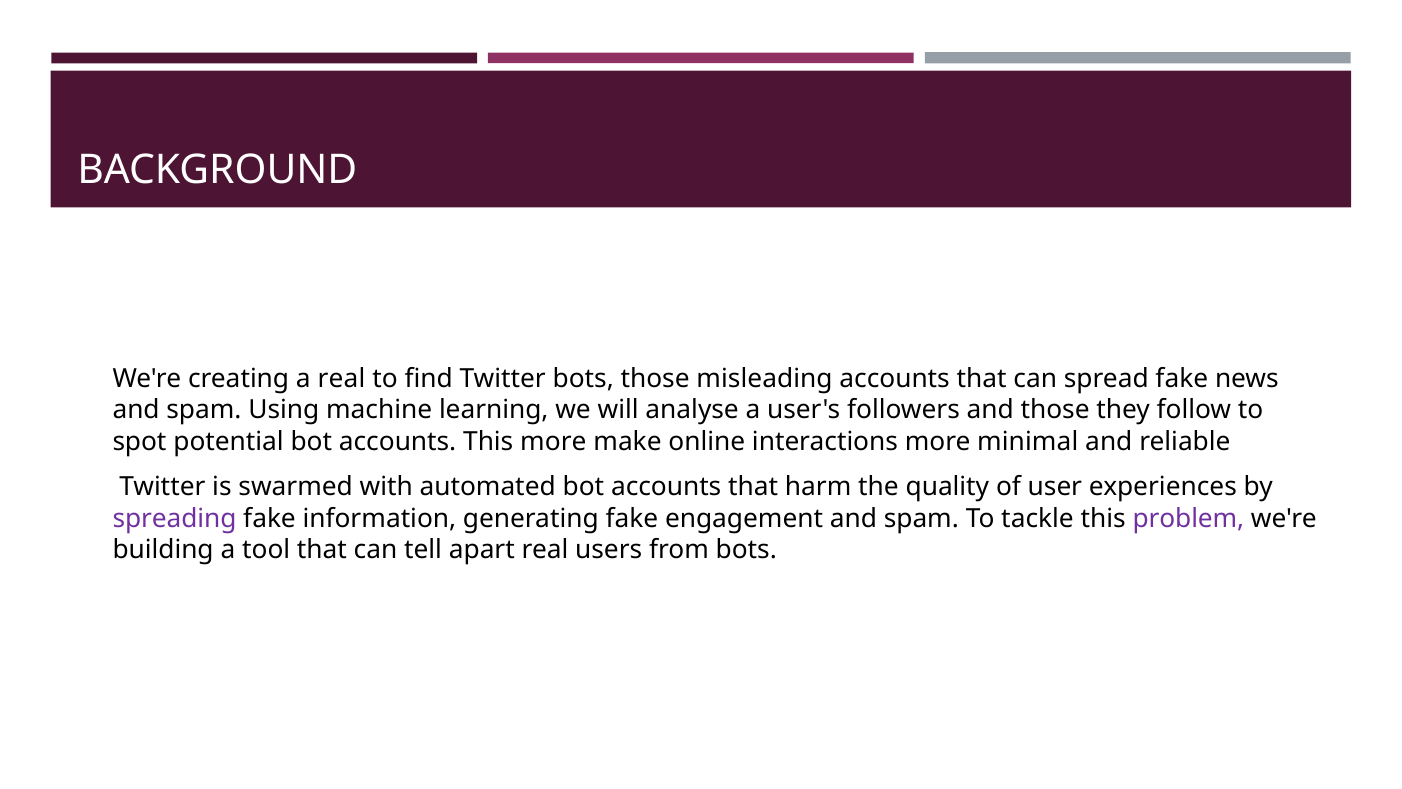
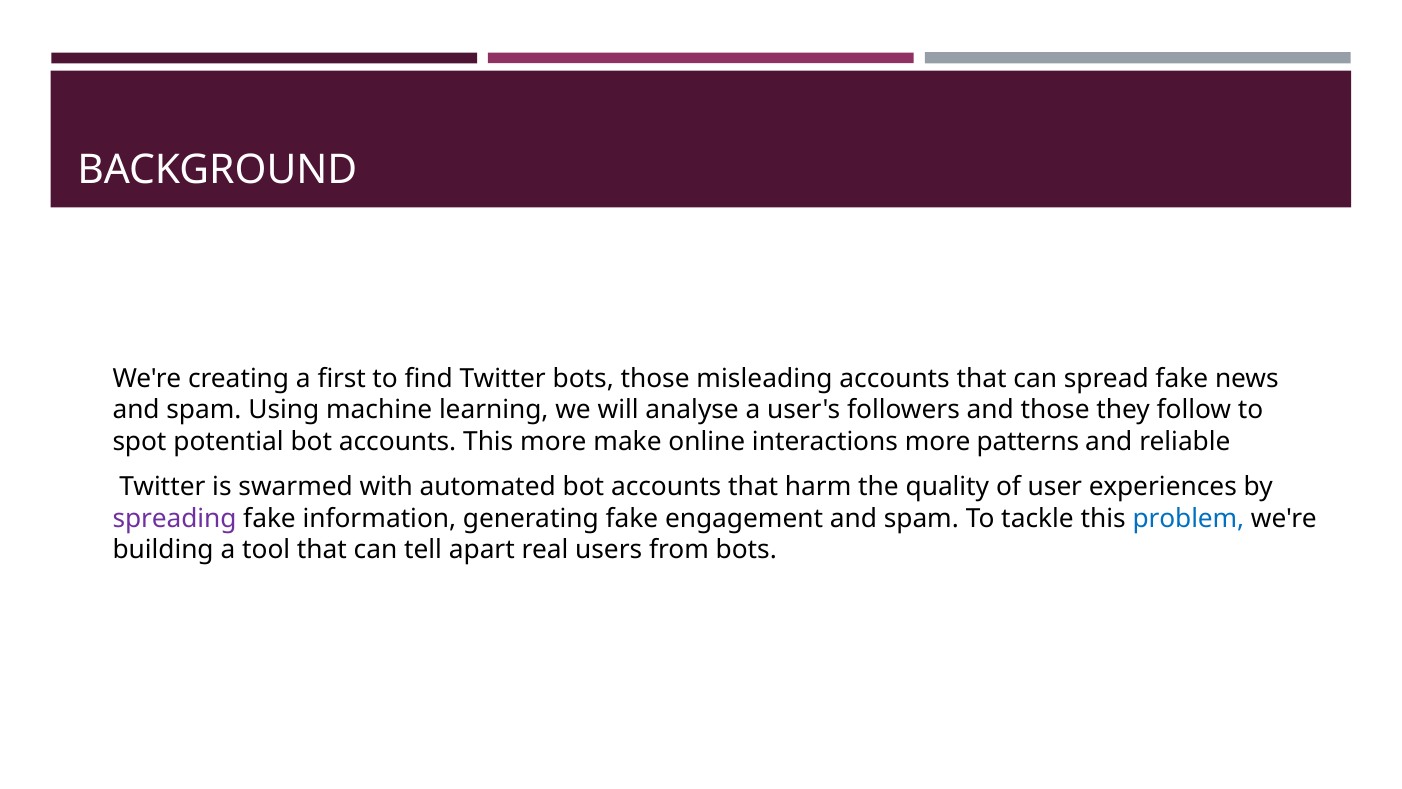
a real: real -> first (342, 378)
minimal: minimal -> patterns (1028, 441)
problem colour: purple -> blue (1188, 518)
